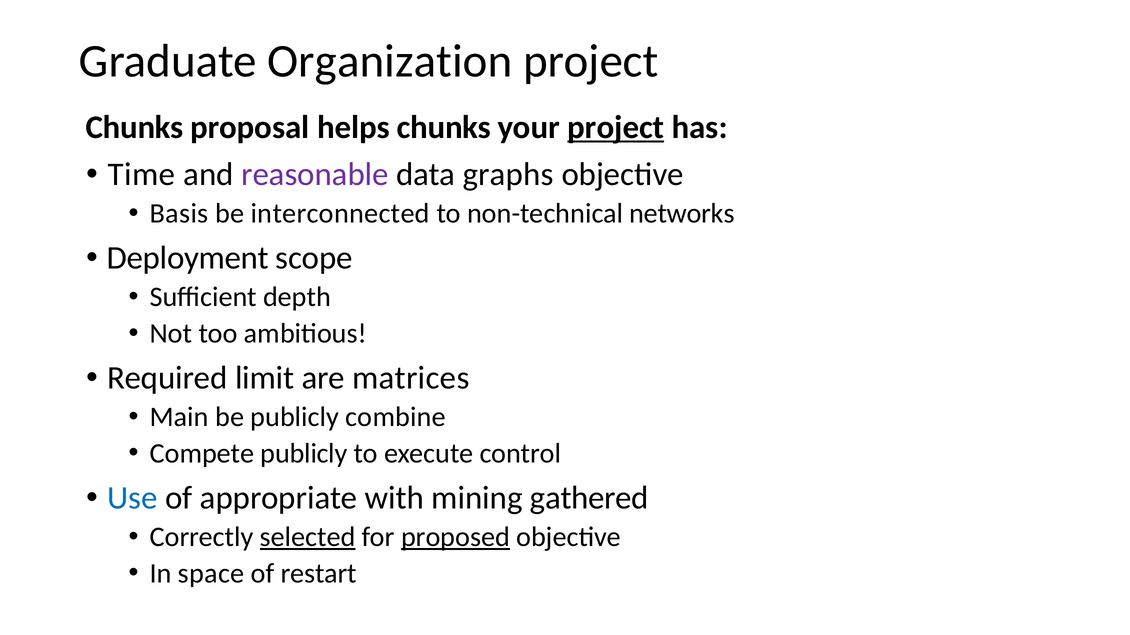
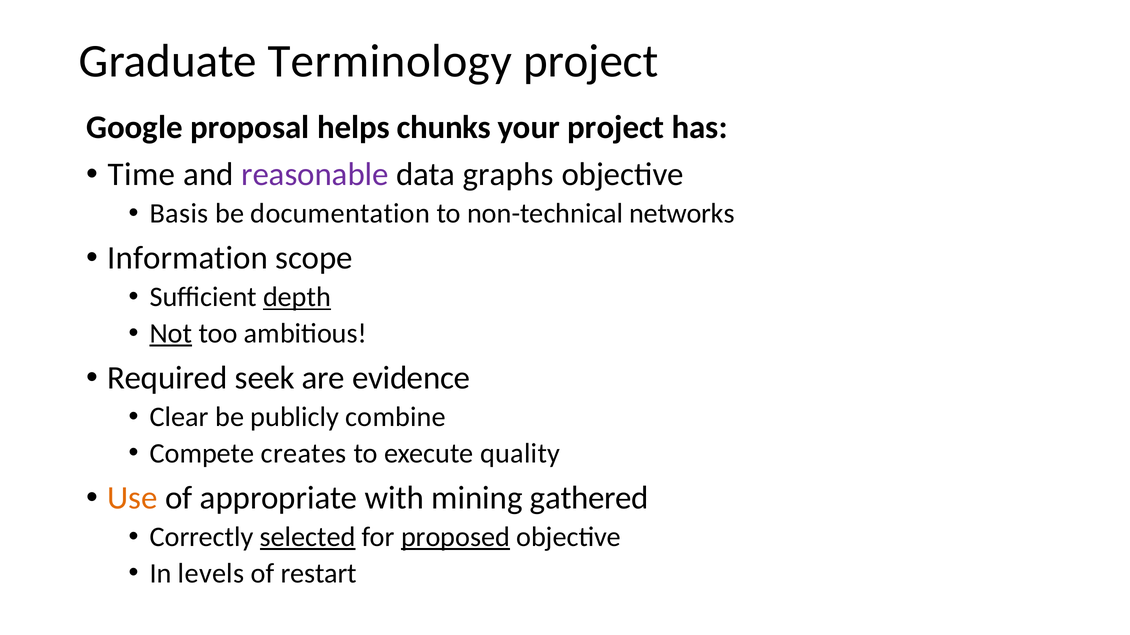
Organization: Organization -> Terminology (390, 61)
Chunks: Chunks -> Google (134, 127)
project underline: present -> none (616, 127)
interconnected: interconnected -> documentation (340, 214)
Deployment: Deployment -> Information (188, 258)
depth underline: none -> present (297, 297)
Not underline: none -> present (171, 334)
limit: limit -> seek (265, 378)
matrices: matrices -> evidence (411, 378)
Main: Main -> Clear (179, 417)
Compete publicly: publicly -> creates (304, 454)
control: control -> quality (520, 454)
Use colour: blue -> orange (133, 498)
space: space -> levels (211, 574)
